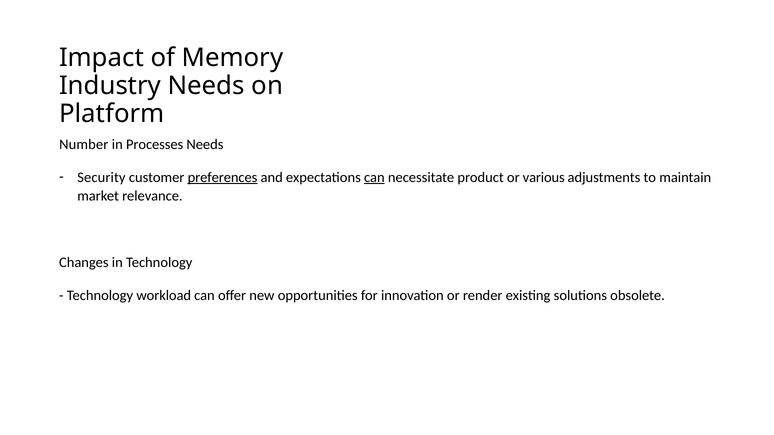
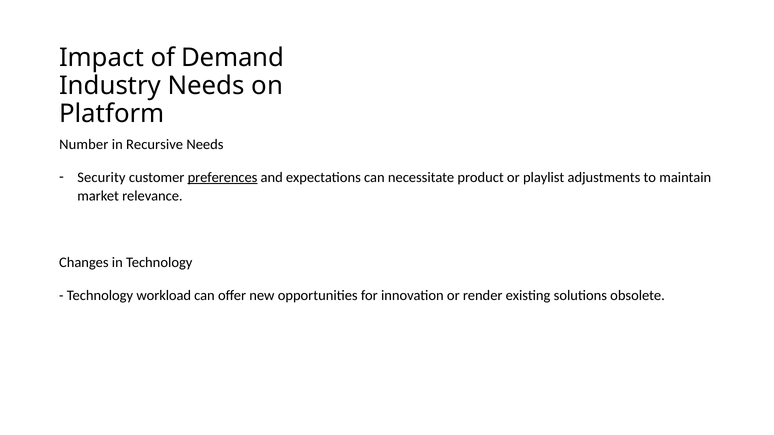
Memory: Memory -> Demand (233, 58)
Processes: Processes -> Recursive (155, 144)
can underline: present -> none (374, 178)
various: various -> playlist (544, 178)
